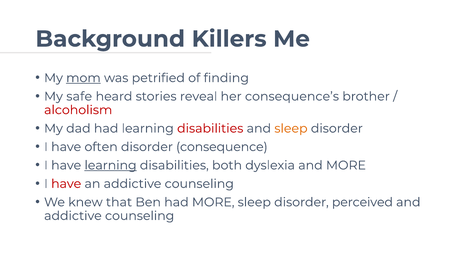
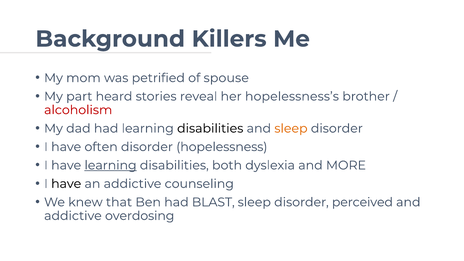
mom underline: present -> none (83, 78)
finding: finding -> spouse (226, 78)
safe: safe -> part (79, 96)
consequence’s: consequence’s -> hopelessness’s (292, 96)
disabilities colour: red -> black (210, 128)
consequence: consequence -> hopelessness (222, 147)
have colour: red -> black (66, 184)
had MORE: MORE -> BLAST (213, 202)
counseling: counseling -> overdosing (140, 216)
